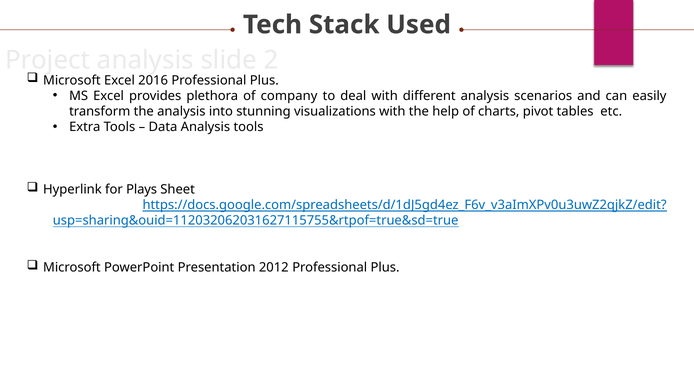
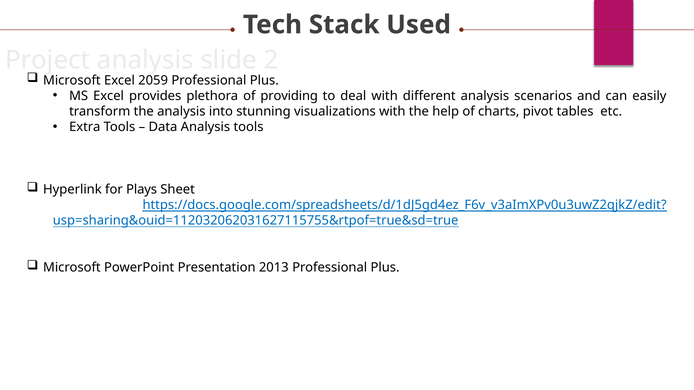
2016: 2016 -> 2059 (153, 80)
company: company -> providing (289, 96)
2012: 2012 -> 2013 (274, 268)
